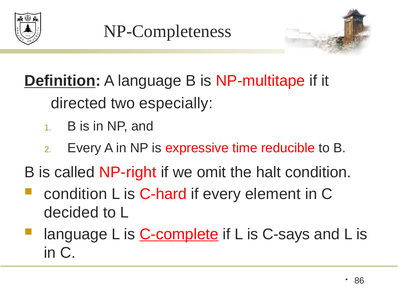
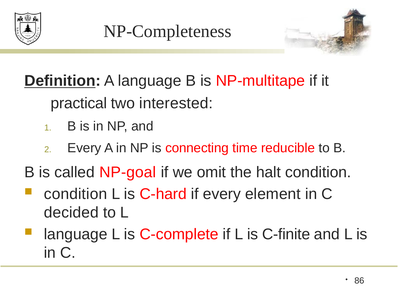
directed: directed -> practical (79, 103)
especially: especially -> interested (176, 103)
expressive: expressive -> connecting (197, 148)
NP-right: NP-right -> NP-goal (128, 172)
C-complete underline: present -> none (179, 234)
C-says: C-says -> C-finite (286, 234)
